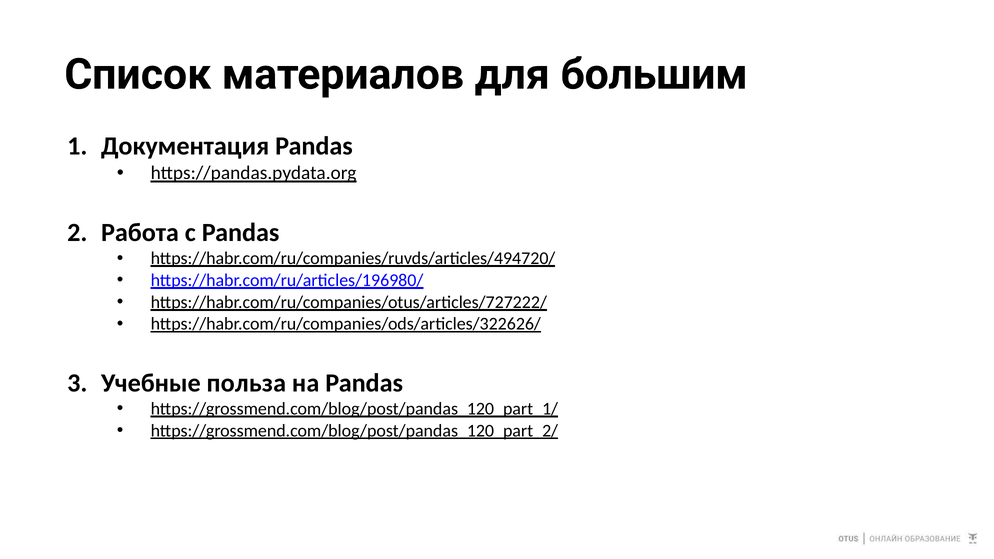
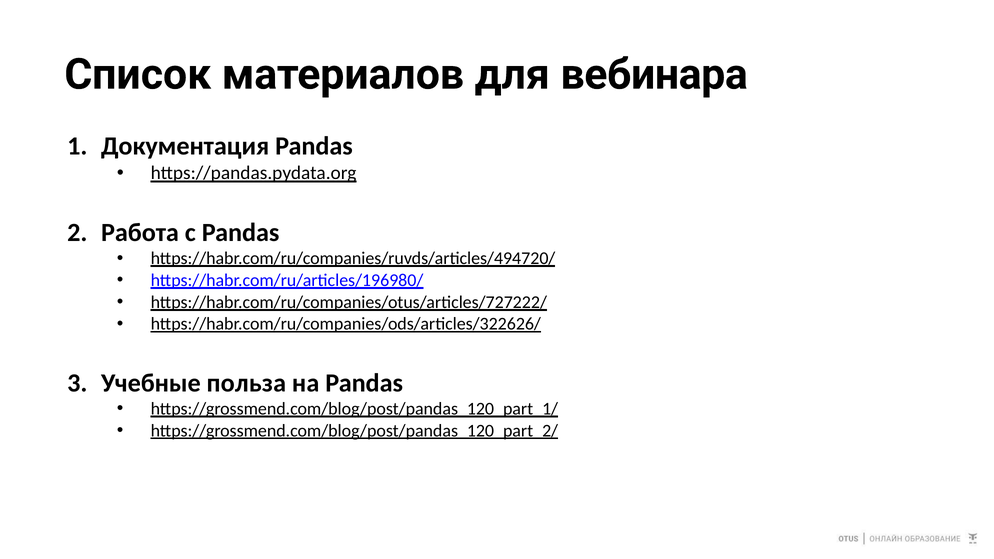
большим: большим -> вебинара (654, 75)
